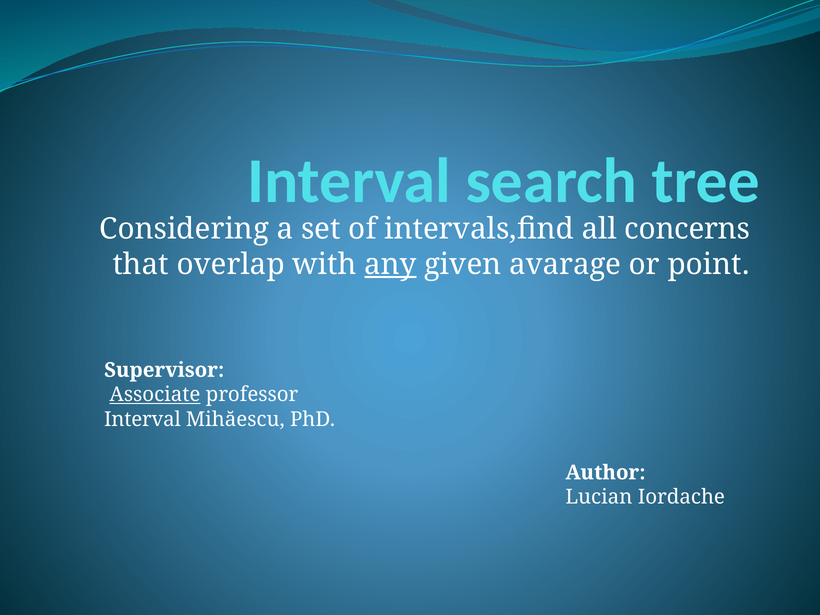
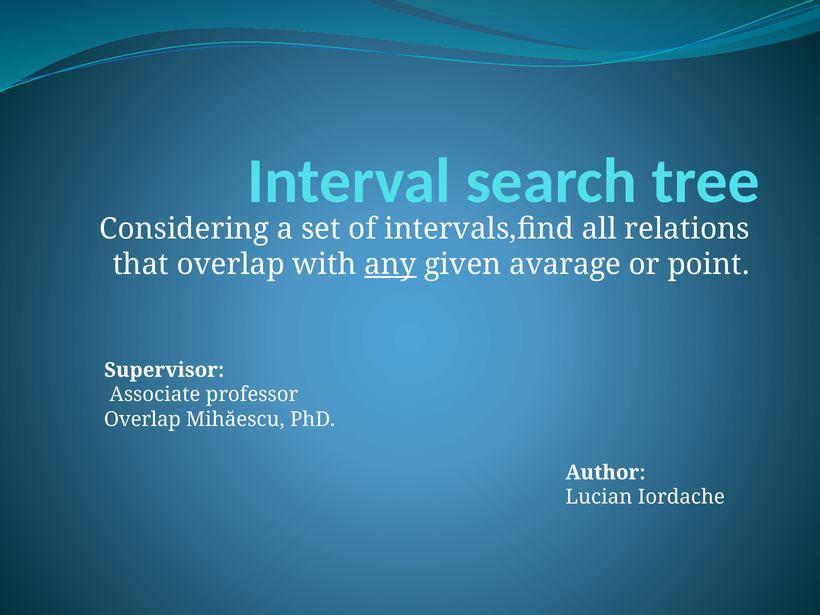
concerns: concerns -> relations (687, 229)
Associate underline: present -> none (155, 395)
Interval: Interval -> Overlap (142, 419)
